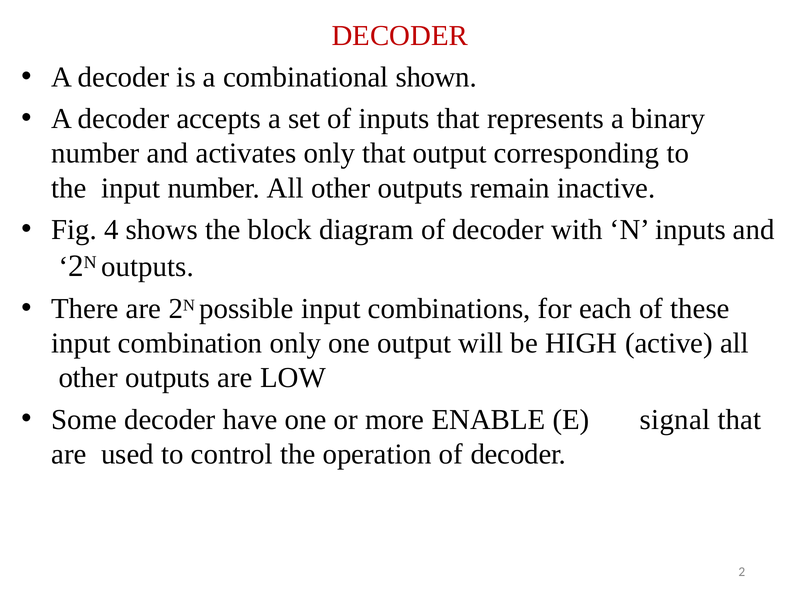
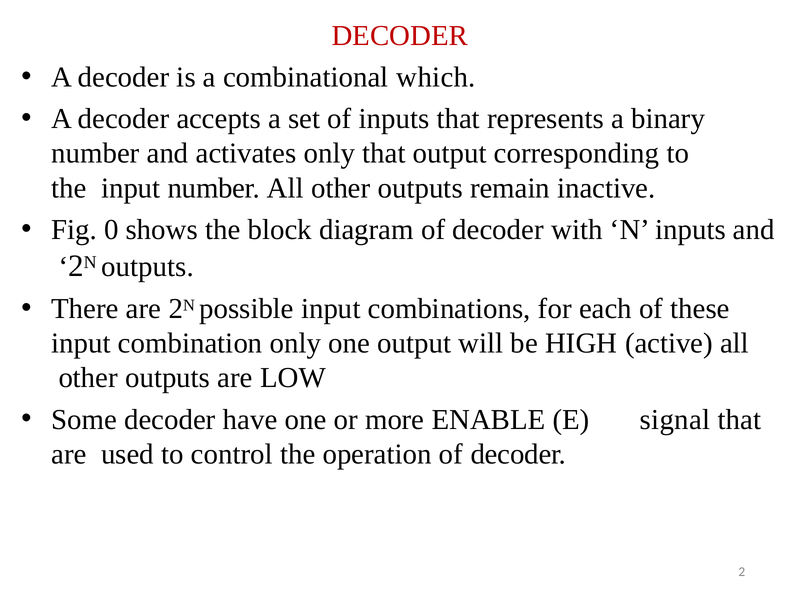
shown: shown -> which (436, 77)
4: 4 -> 0 (111, 230)
